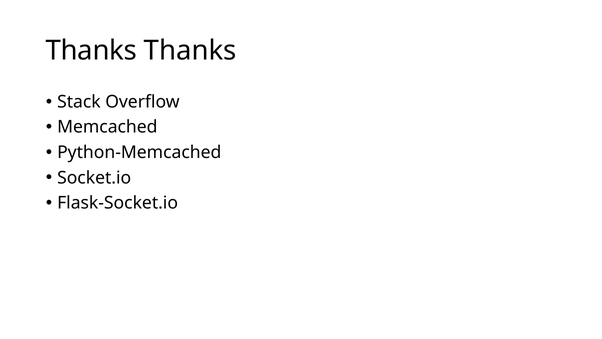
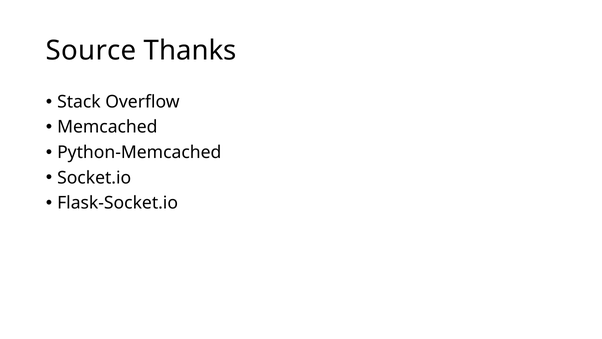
Thanks: Thanks -> Source (91, 51)
